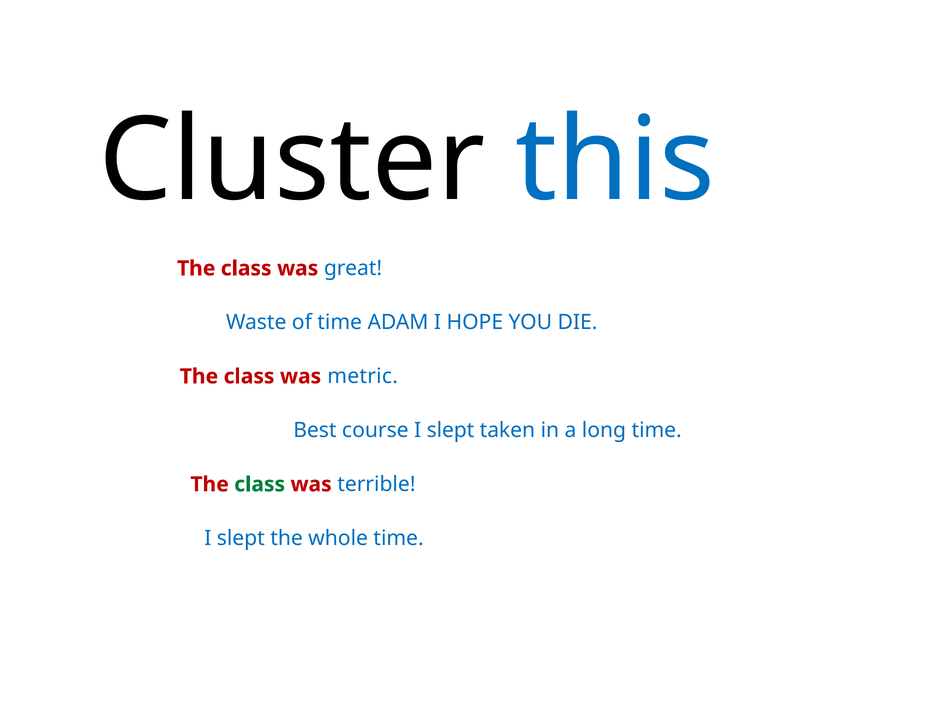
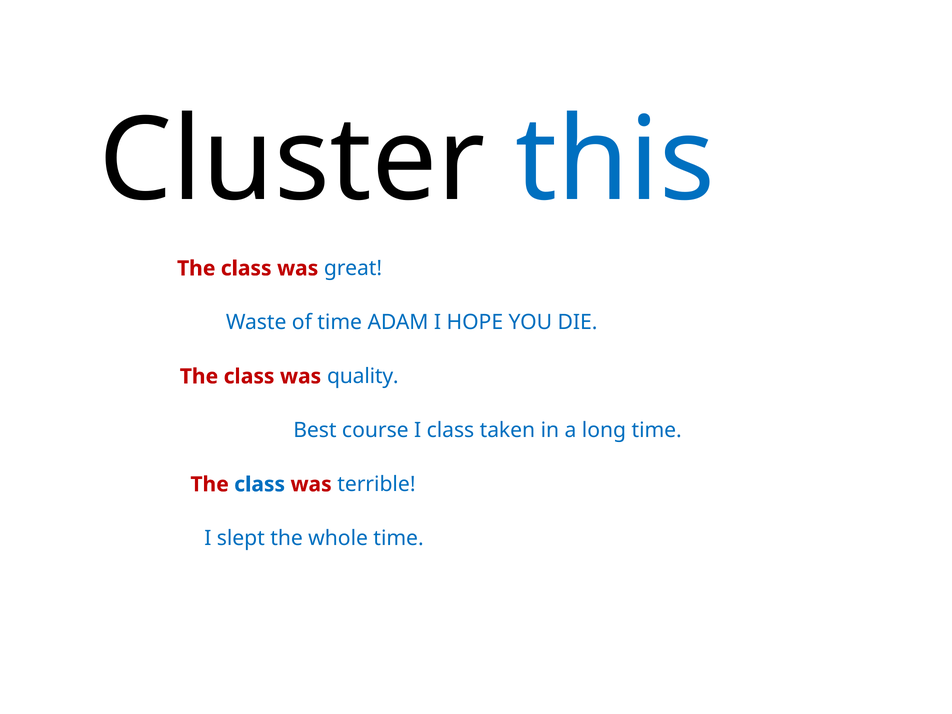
metric: metric -> quality (363, 376)
course I slept: slept -> class (450, 430)
class colour: green -> blue (260, 484)
